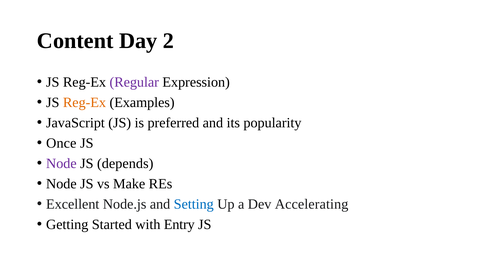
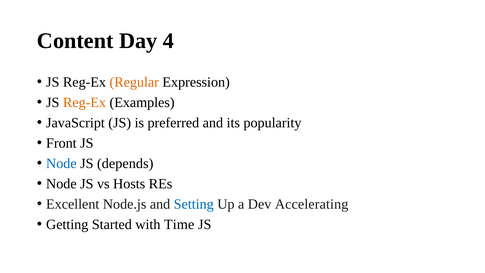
2: 2 -> 4 (168, 41)
Regular colour: purple -> orange (134, 82)
Once: Once -> Front (61, 143)
Node colour: purple -> blue (61, 163)
Make: Make -> Hosts (129, 184)
Entry: Entry -> Time (179, 224)
